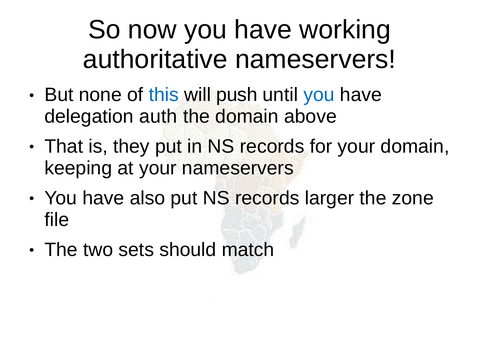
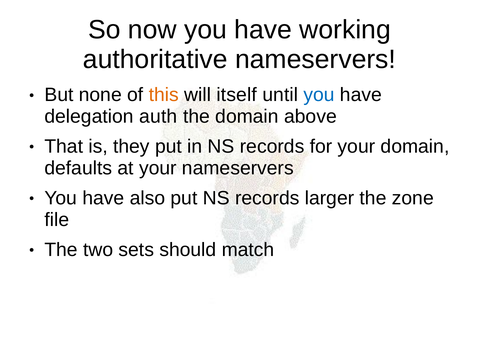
this colour: blue -> orange (164, 95)
push: push -> itself (237, 95)
keeping: keeping -> defaults (78, 168)
